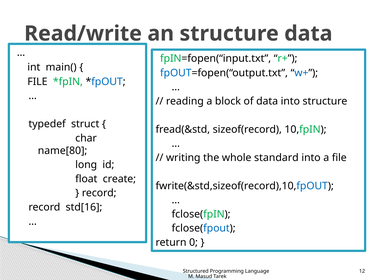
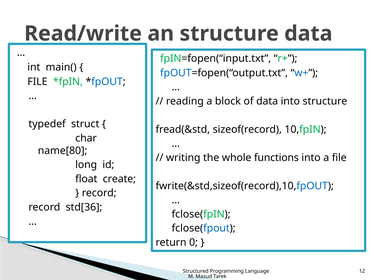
standard: standard -> functions (276, 158)
std[16: std[16 -> std[36 (84, 208)
